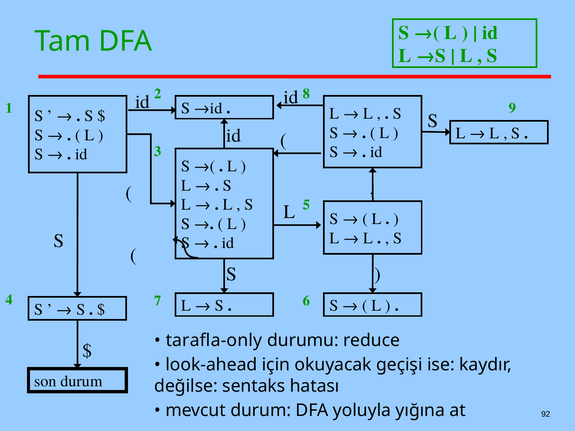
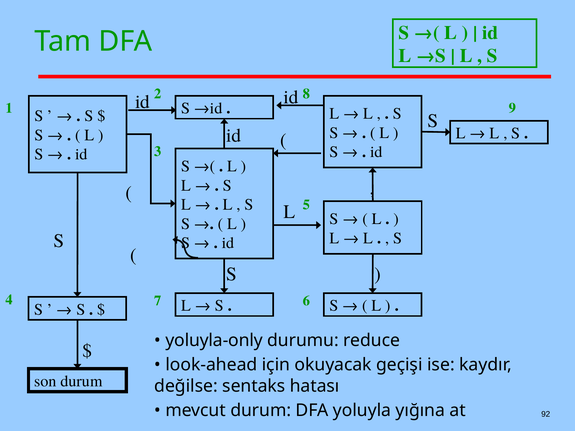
tarafla-only: tarafla-only -> yoluyla-only (214, 340)
